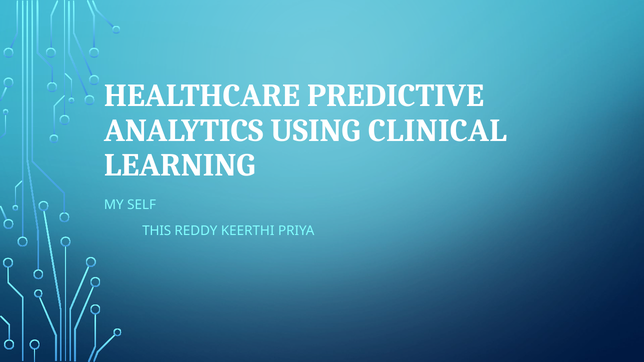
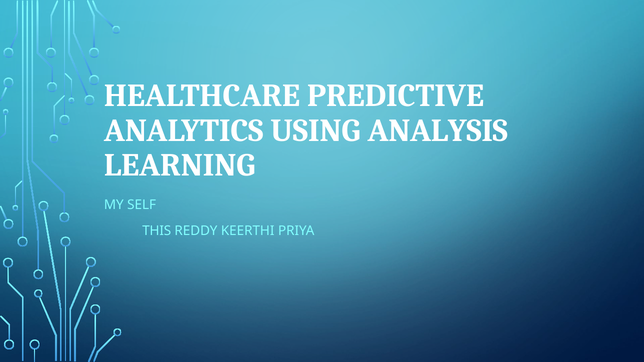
CLINICAL: CLINICAL -> ANALYSIS (438, 131)
